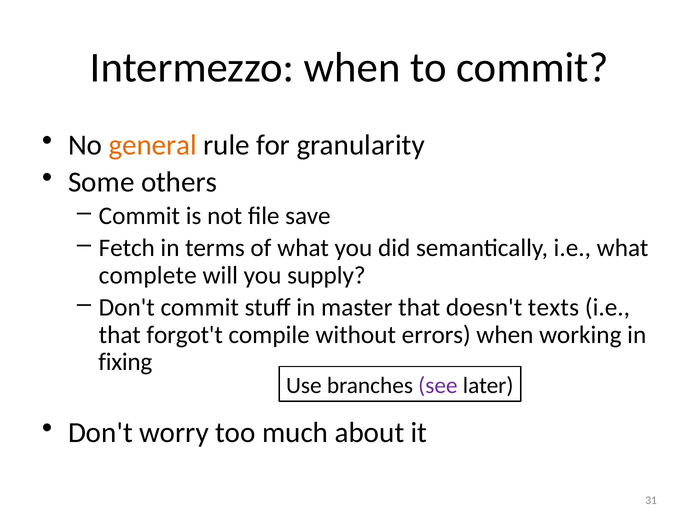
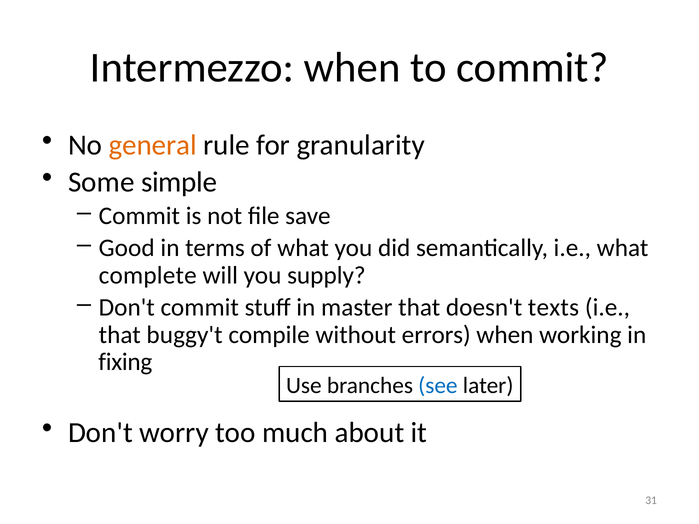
others: others -> simple (179, 182)
Fetch: Fetch -> Good (127, 248)
forgot't: forgot't -> buggy't (185, 335)
see colour: purple -> blue (438, 386)
